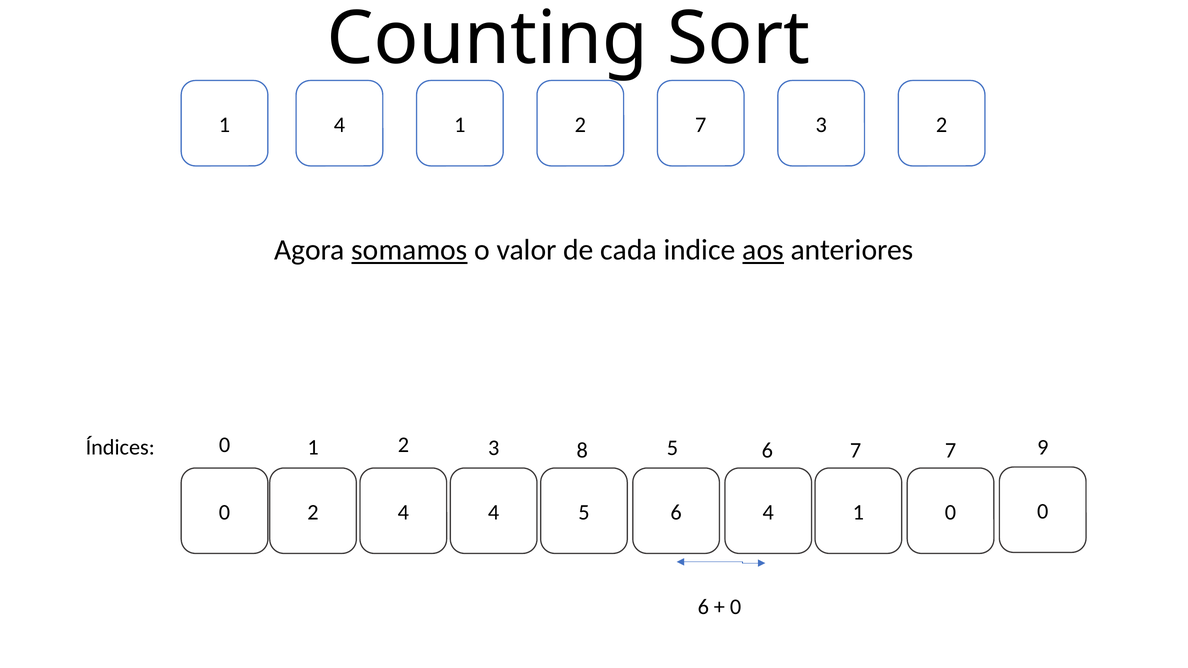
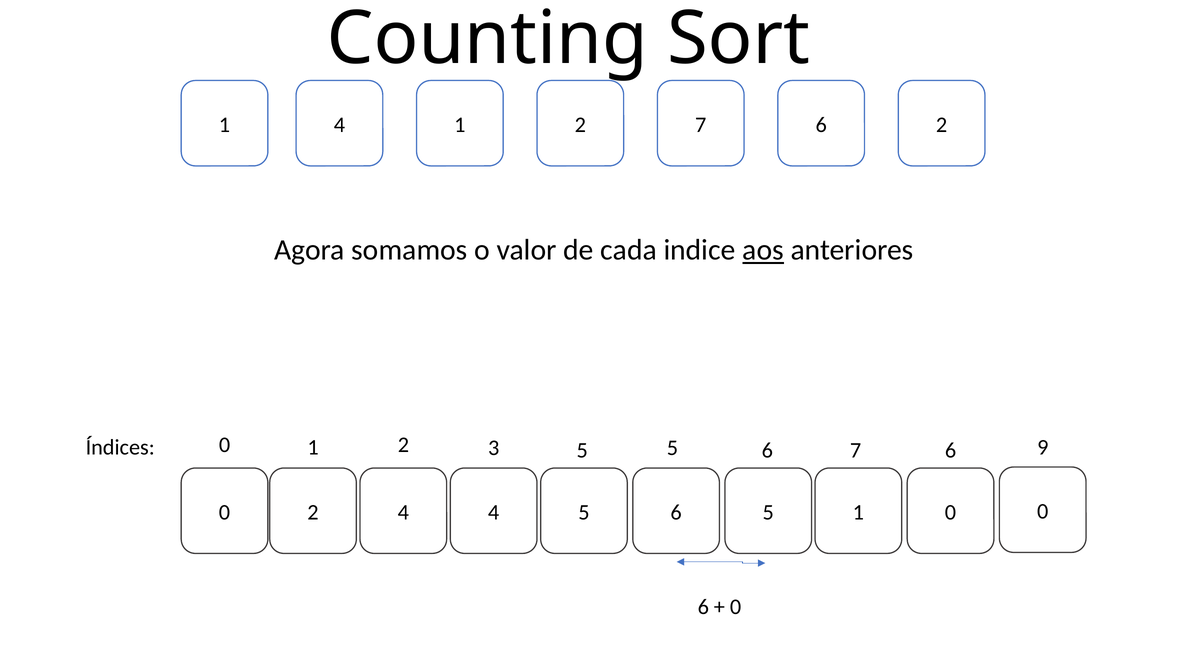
2 7 3: 3 -> 6 (821, 125)
somamos underline: present -> none (409, 250)
3 8: 8 -> 5 (582, 450)
6 7 7: 7 -> 6 (951, 450)
6 4: 4 -> 5 (768, 512)
